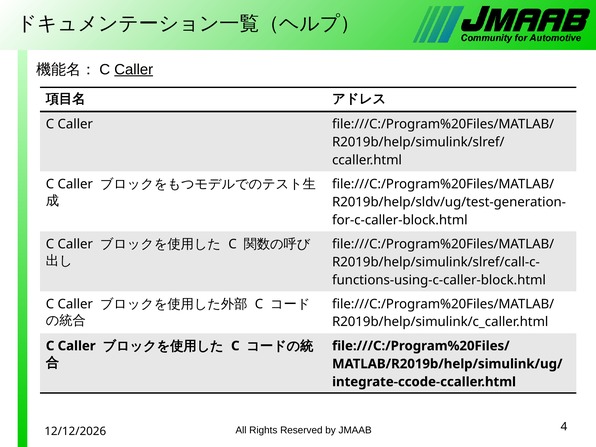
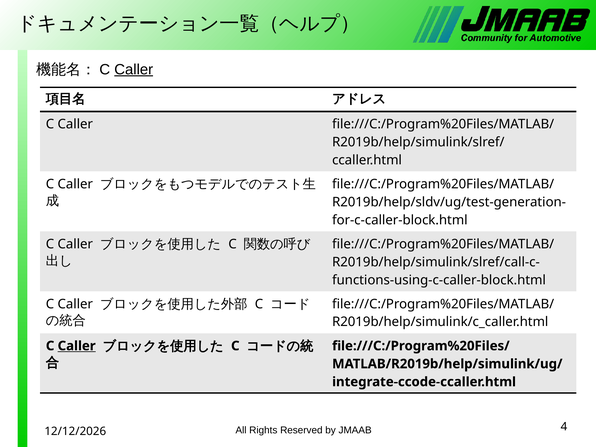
Caller underline: none -> present (77, 346)
